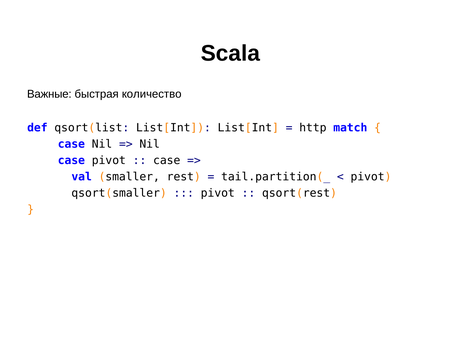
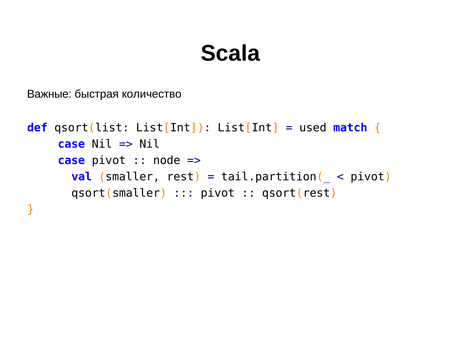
http: http -> used (313, 128)
case: case -> node (167, 160)
